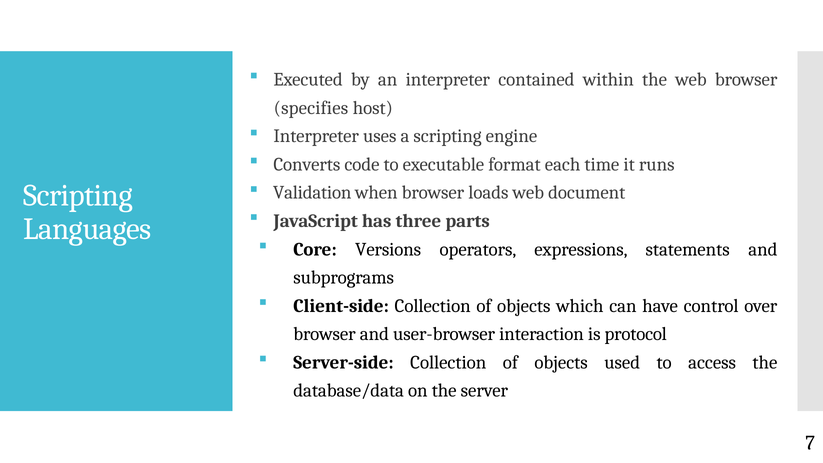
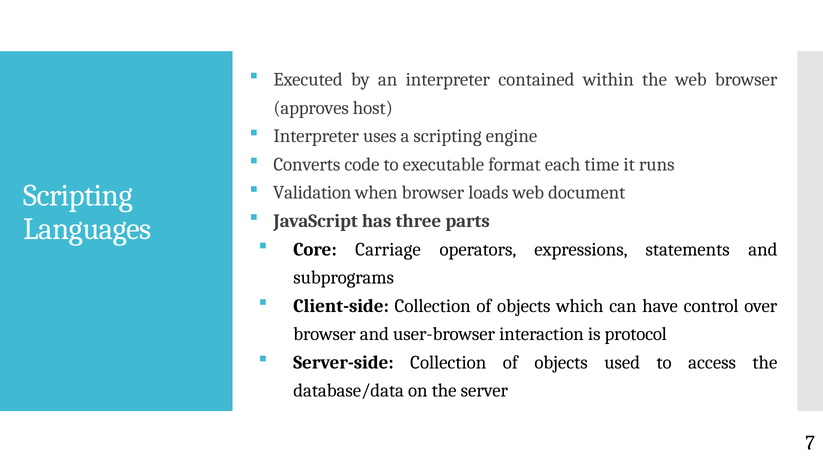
specifies: specifies -> approves (311, 108)
Versions: Versions -> Carriage (388, 249)
